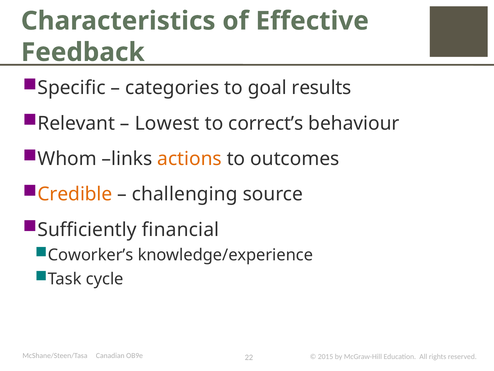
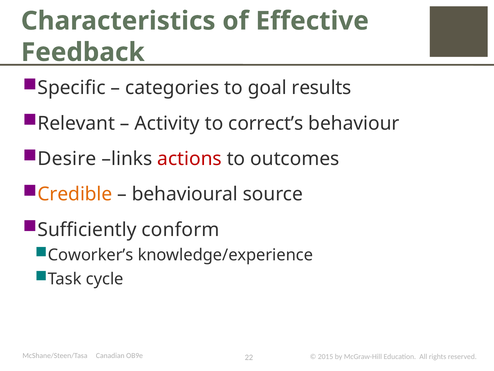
Lowest: Lowest -> Activity (167, 123)
Whom: Whom -> Desire (67, 159)
actions colour: orange -> red (190, 159)
challenging: challenging -> behavioural (185, 194)
financial: financial -> conform (180, 229)
